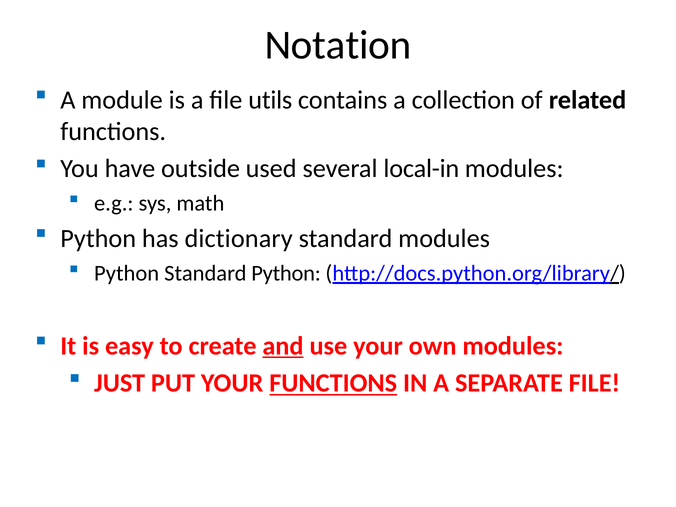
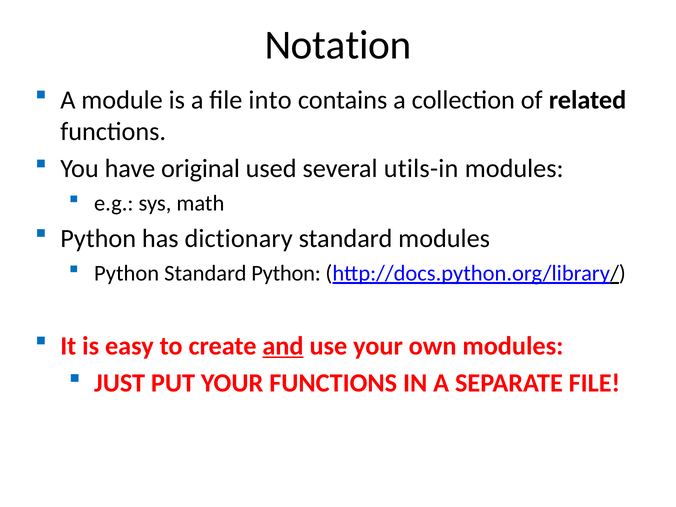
utils: utils -> into (270, 100)
outside: outside -> original (201, 169)
local-in: local-in -> utils-in (421, 169)
FUNCTIONS underline: present -> none (333, 383)
